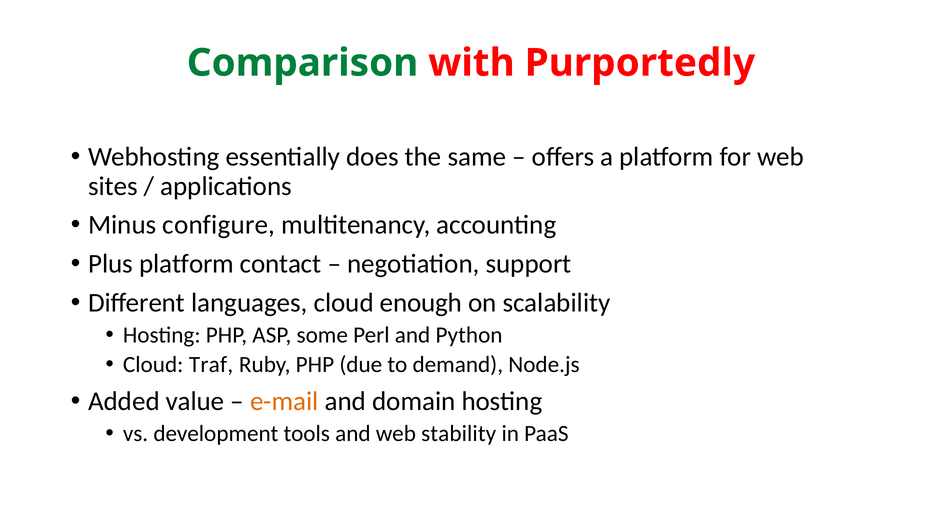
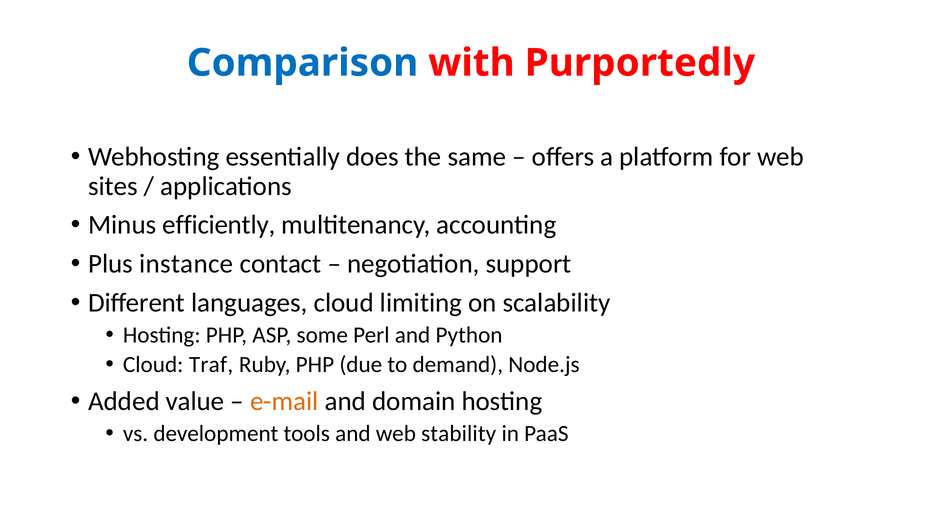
Comparison colour: green -> blue (303, 63)
configure: configure -> efficiently (219, 225)
Plus platform: platform -> instance (186, 264)
enough: enough -> limiting (421, 303)
